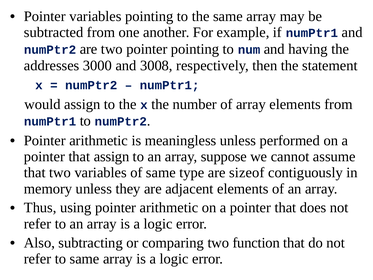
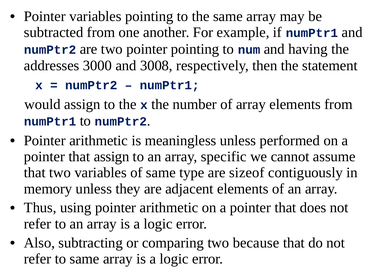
suppose: suppose -> specific (224, 156)
function: function -> because (256, 243)
